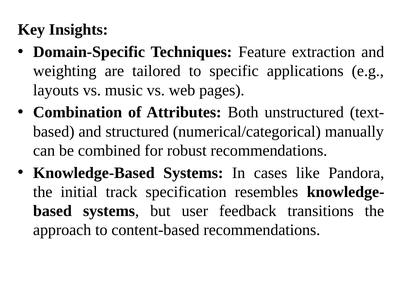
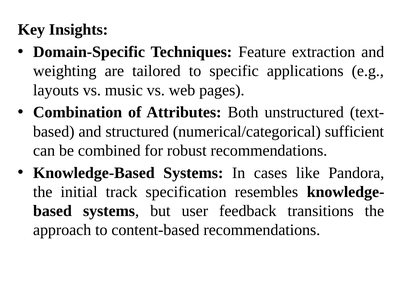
manually: manually -> sufficient (354, 131)
